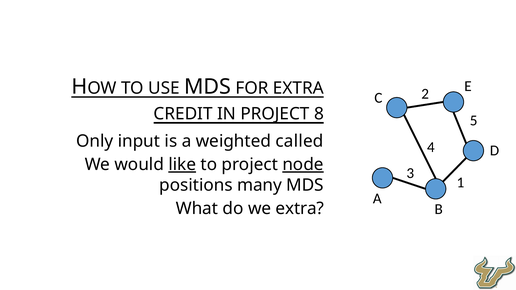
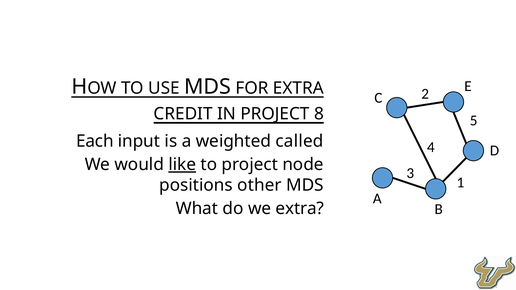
Only: Only -> Each (95, 141)
node underline: present -> none (303, 165)
many: many -> other (259, 185)
